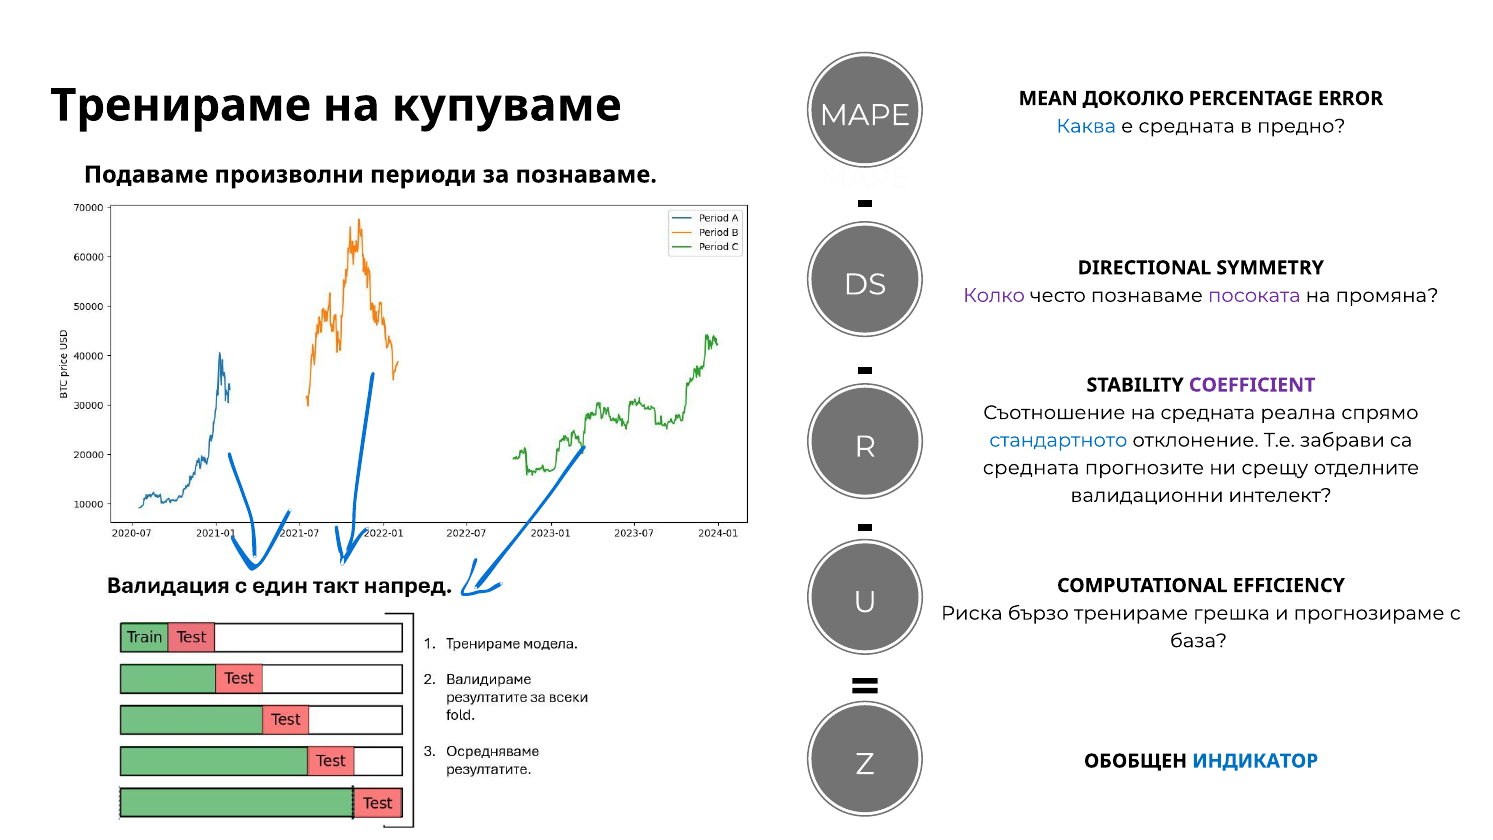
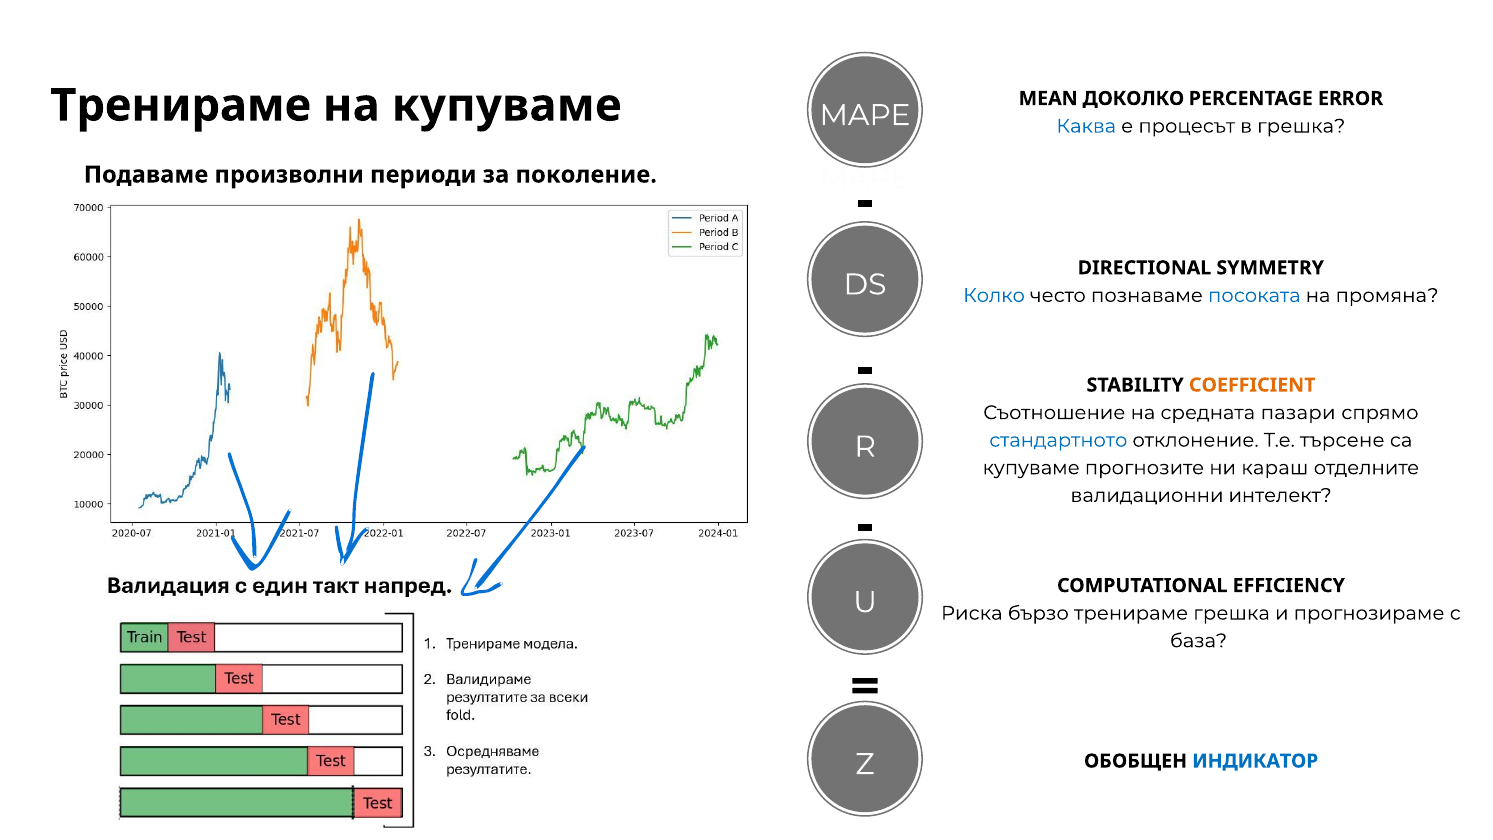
е средната: средната -> процесът (1187, 126)
в предно: предно -> грешка (1301, 126)
за познаваме: познаваме -> поколение (586, 175)
Колко colour: purple -> blue (994, 295)
посоката colour: purple -> blue (1254, 295)
COEFFICIENT colour: purple -> orange (1252, 385)
реална: реална -> пазари (1298, 413)
забрави: забрави -> търсене (1342, 440)
средната: средната -> купуваме (1031, 468)
срещу: срещу -> караш (1275, 468)
